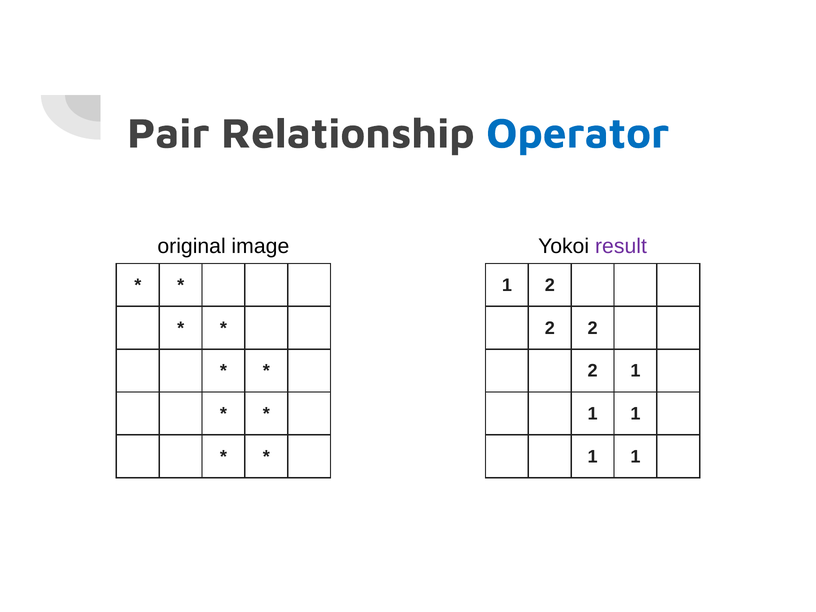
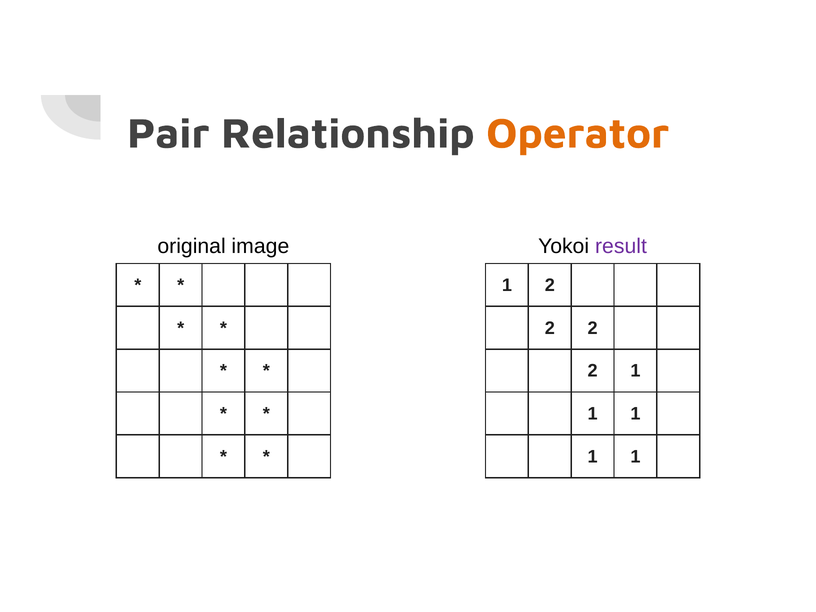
Operator colour: blue -> orange (578, 134)
